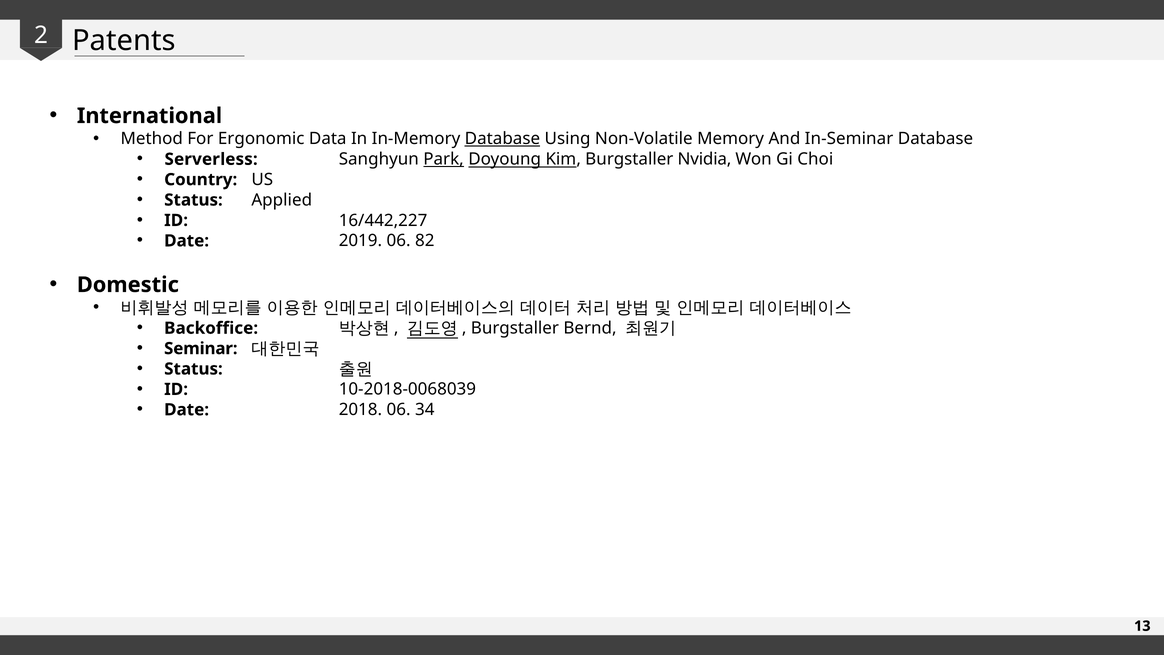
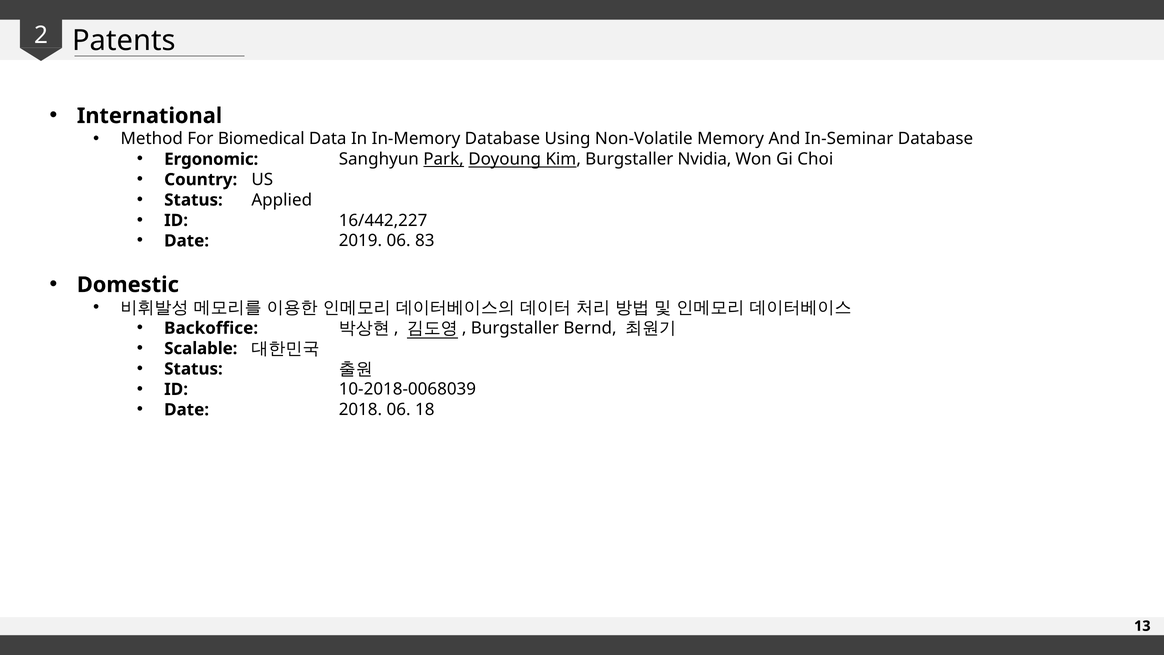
Ergonomic: Ergonomic -> Biomedical (261, 139)
Database underline: present -> none (502, 139)
Serverless: Serverless -> Ergonomic (211, 159)
82: 82 -> 83 (425, 241)
Seminar: Seminar -> Scalable (201, 348)
34: 34 -> 18 (425, 410)
